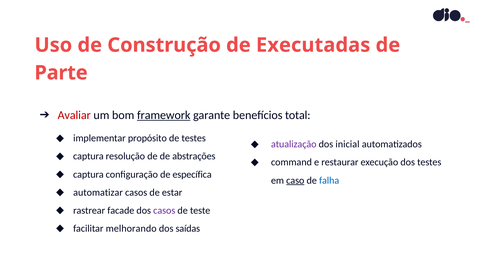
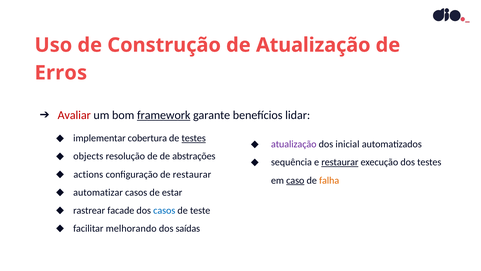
de Executadas: Executadas -> Atualização (313, 45)
Parte: Parte -> Erros (61, 73)
total: total -> lidar (298, 115)
propósito: propósito -> cobertura (147, 138)
testes underline: none -> present (194, 138)
captura: captura -> objects (88, 156)
command: command -> sequência (291, 162)
restaurar underline: none -> present (340, 162)
captura: captura -> actions (88, 174)
de específica: específica -> restaurar (192, 174)
falha colour: blue -> orange (329, 180)
casos colour: purple -> blue (164, 210)
